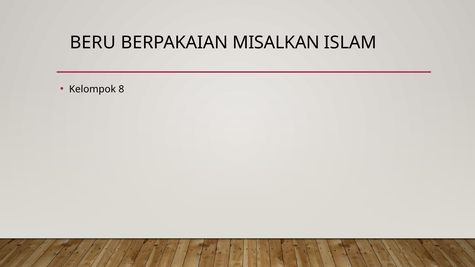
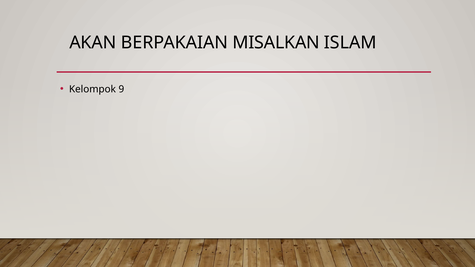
BERU: BERU -> AKAN (93, 43)
8: 8 -> 9 (121, 89)
